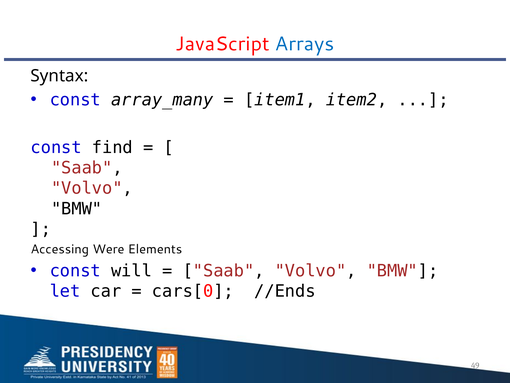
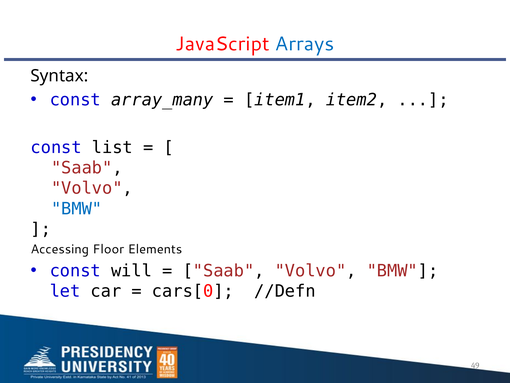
find: find -> list (112, 147)
BMW colour: black -> blue (77, 208)
Were: Were -> Floor (108, 249)
//Ends: //Ends -> //Defn (285, 291)
